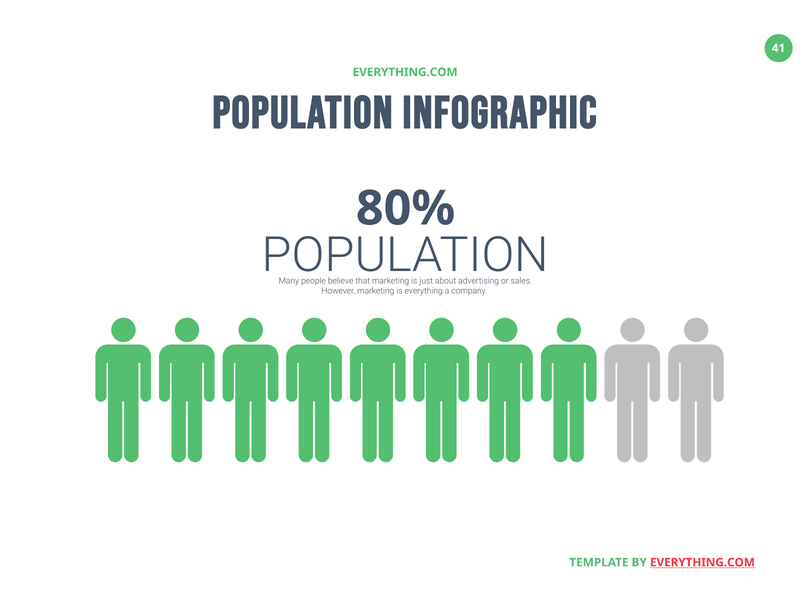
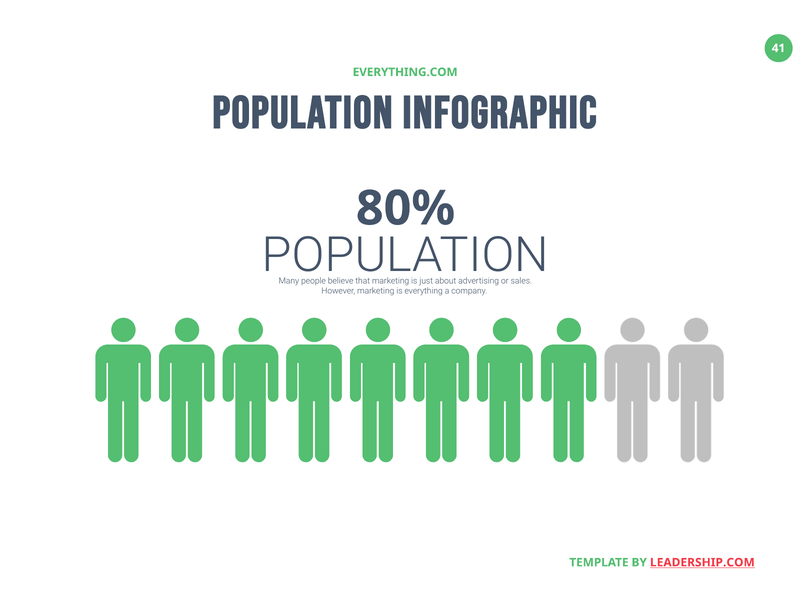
EVERYTHING.COM: EVERYTHING.COM -> LEADERSHIP.COM (702, 563)
